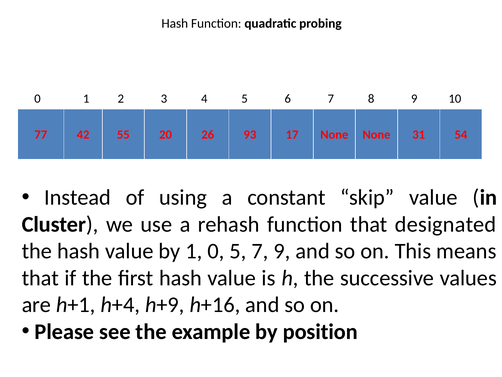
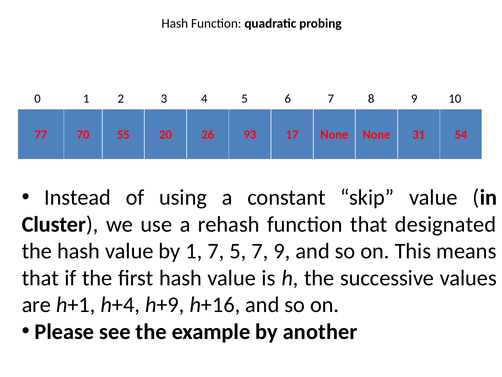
42: 42 -> 70 (83, 134)
1 0: 0 -> 7 (216, 251)
position: position -> another (320, 331)
